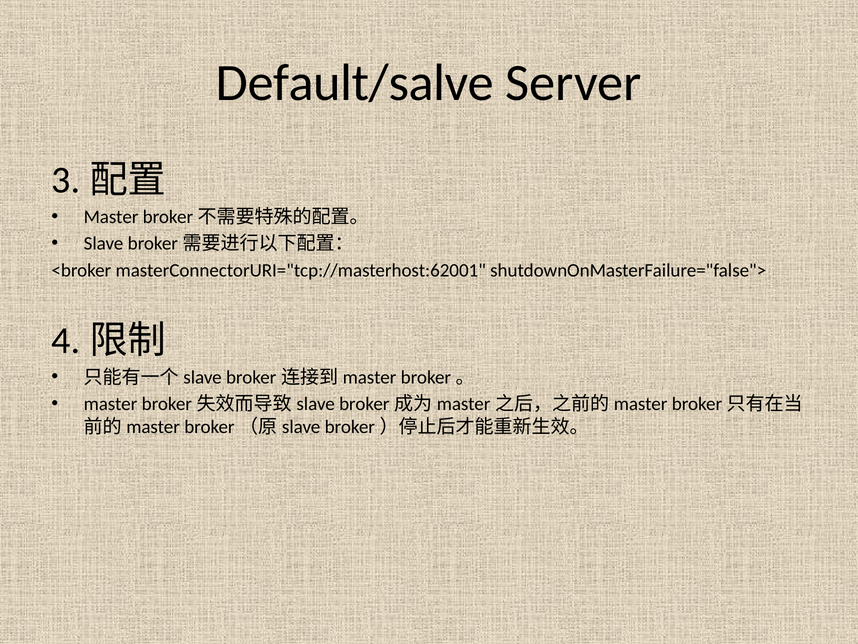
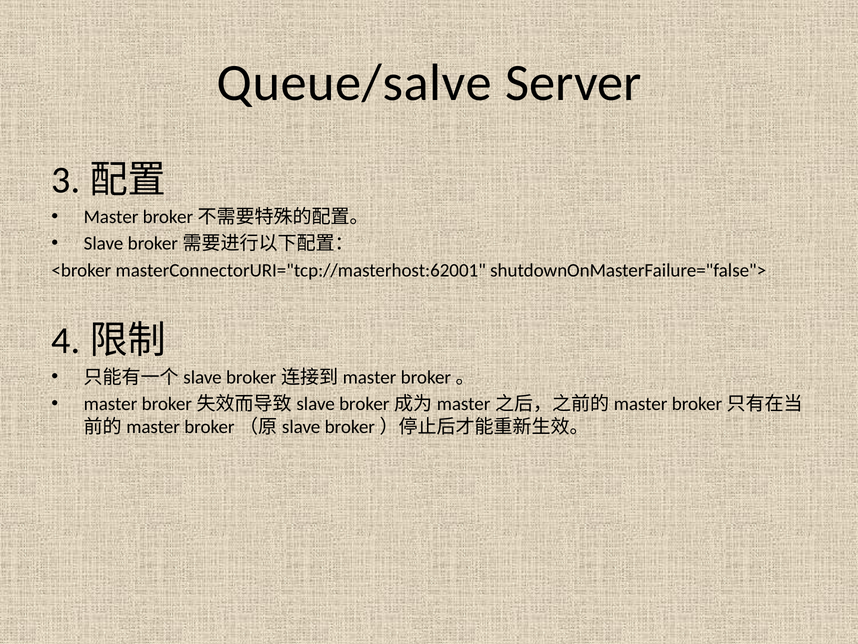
Default/salve: Default/salve -> Queue/salve (354, 83)
